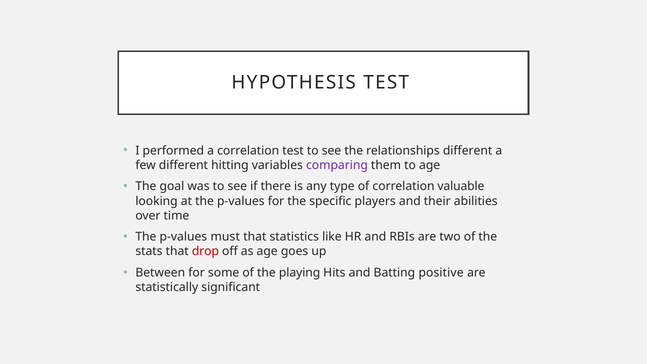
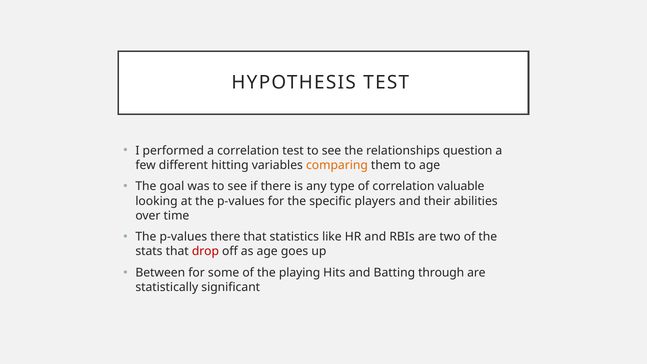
relationships different: different -> question (468, 151)
comparing colour: purple -> orange (337, 165)
p-values must: must -> there (225, 237)
positive: positive -> through (441, 273)
